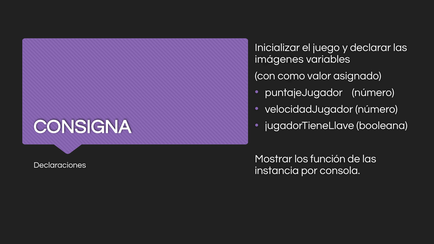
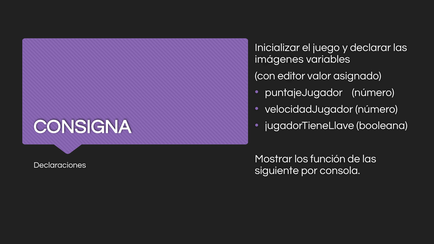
como: como -> editor (291, 76)
instancia: instancia -> siguiente (277, 171)
